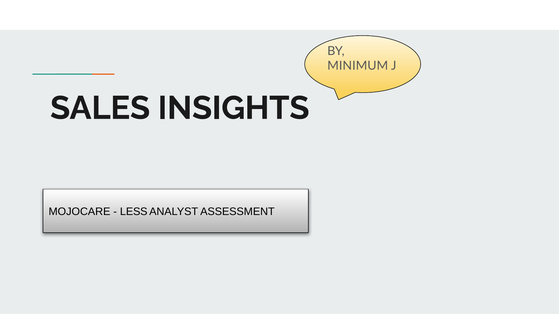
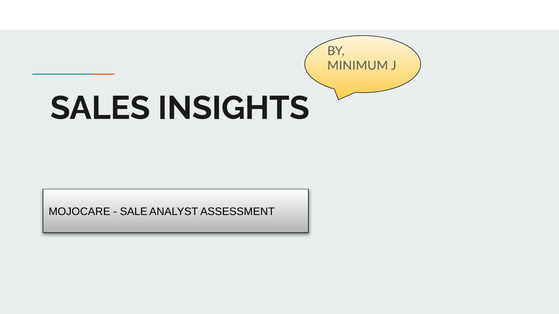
LESS: LESS -> SALE (134, 212)
